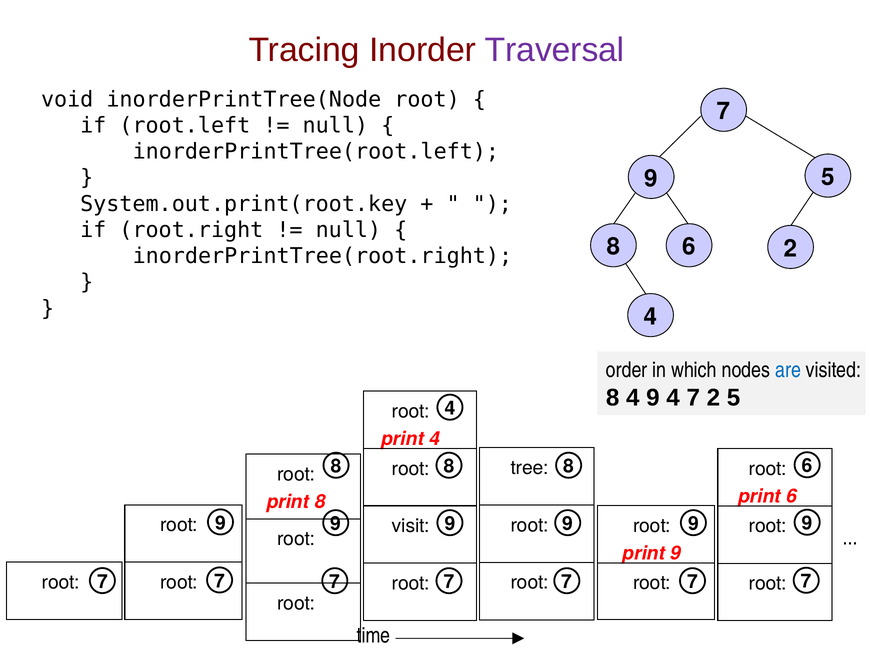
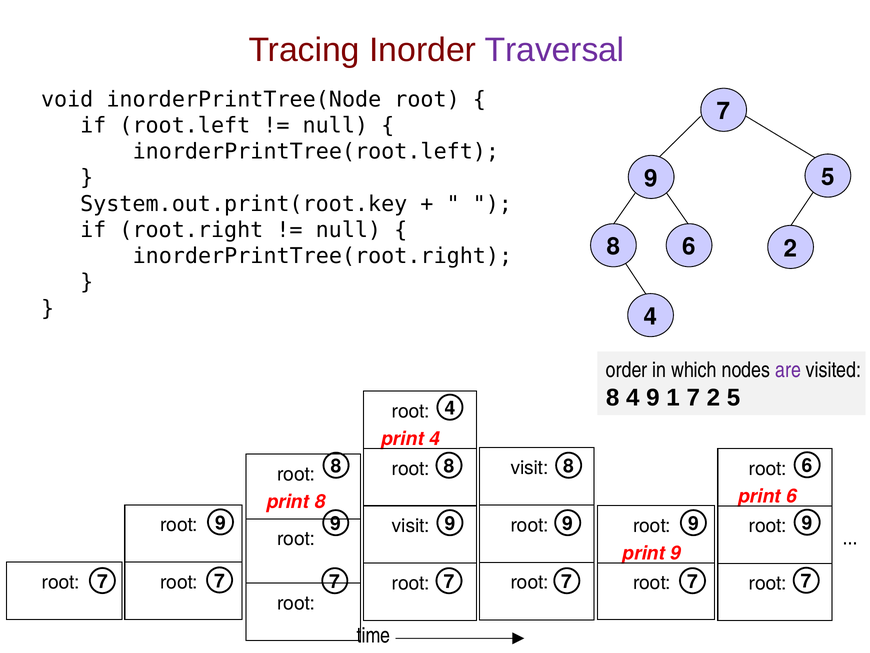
are colour: blue -> purple (788, 370)
9 4: 4 -> 1 (673, 398)
tree: tree -> visit (530, 467)
